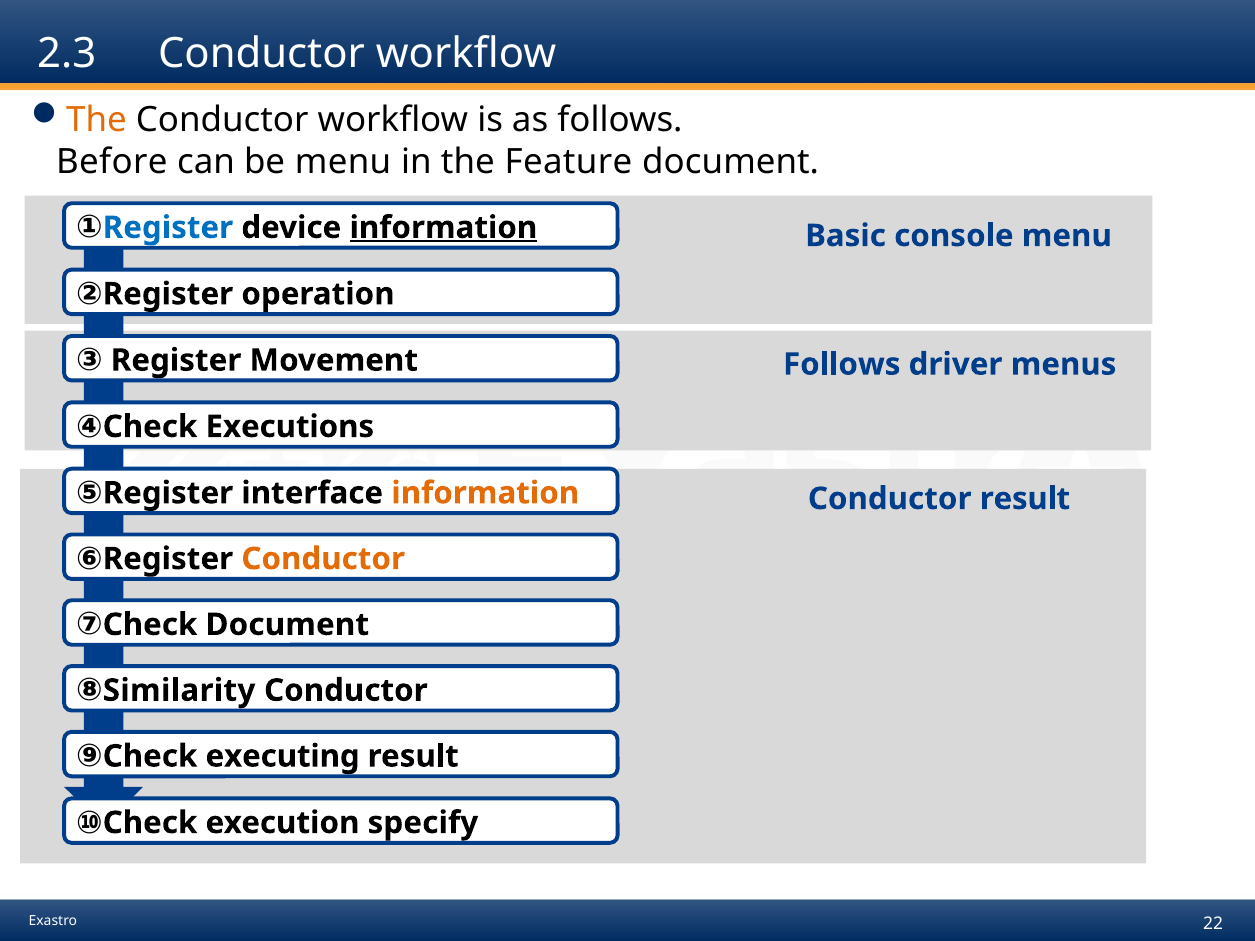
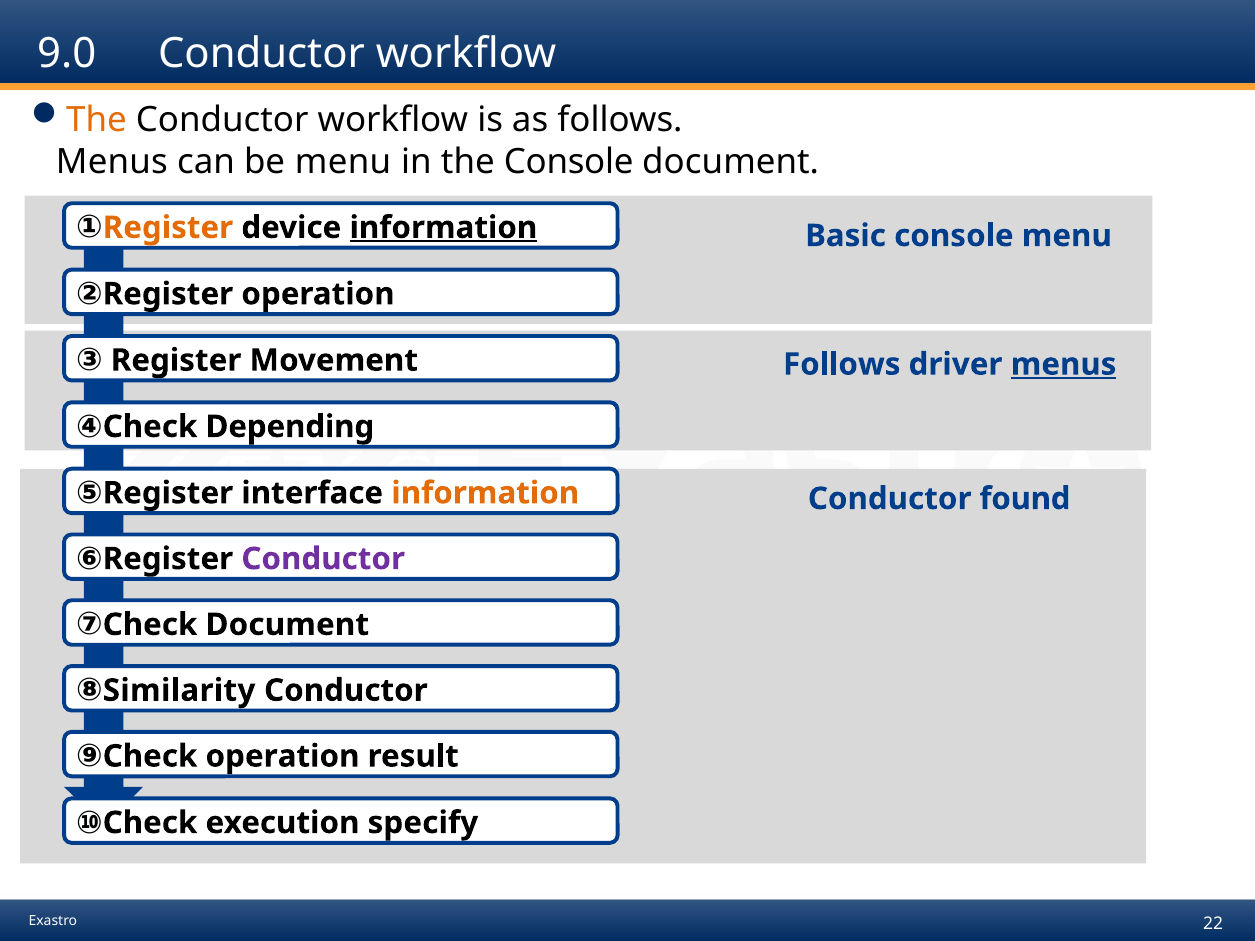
2.3: 2.3 -> 9.0 (67, 53)
Before: Before -> Menus (112, 162)
the Feature: Feature -> Console (569, 162)
Register colour: blue -> orange (168, 228)
menus underline: none -> present (1064, 364)
Executions: Executions -> Depending (290, 427)
Conductor result: result -> found (1025, 499)
Conductor colour: orange -> purple (323, 559)
executing: executing -> operation (283, 756)
